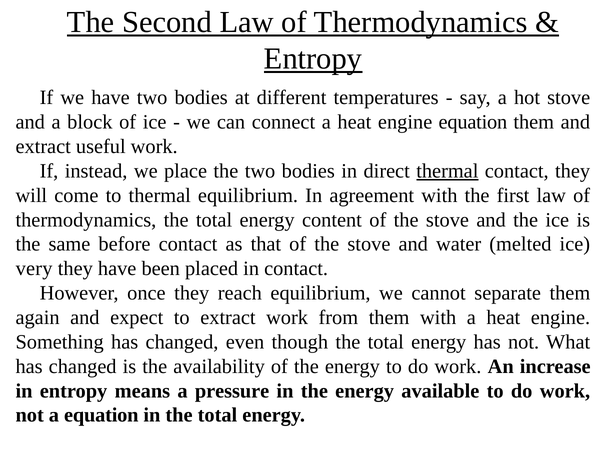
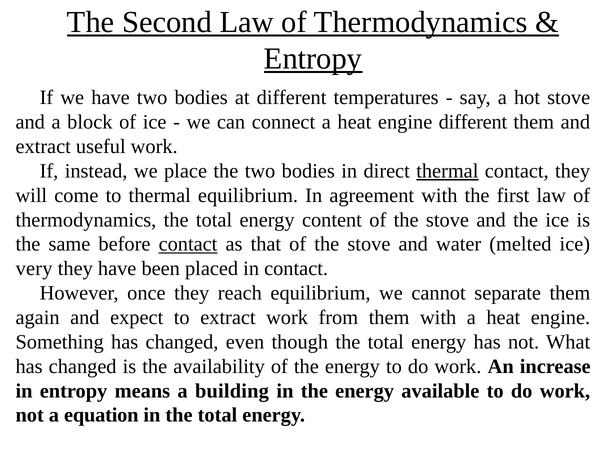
engine equation: equation -> different (473, 122)
contact underline: none -> present (188, 244)
pressure: pressure -> building (232, 391)
